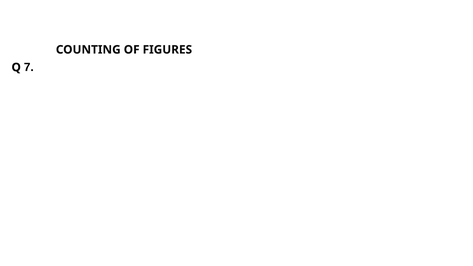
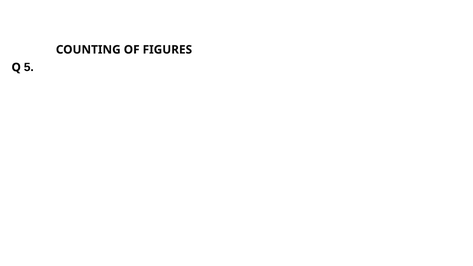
7: 7 -> 5 (29, 67)
